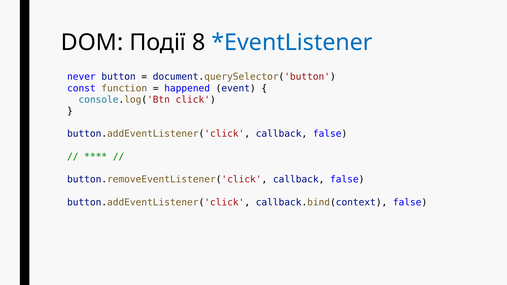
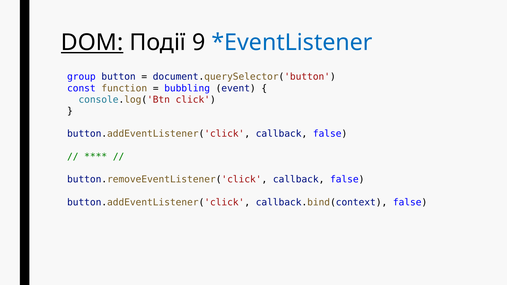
DOM underline: none -> present (92, 43)
8: 8 -> 9 (199, 43)
never: never -> group (81, 77)
happened: happened -> bubbling (187, 88)
